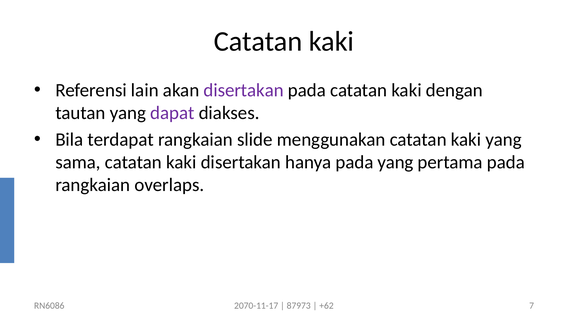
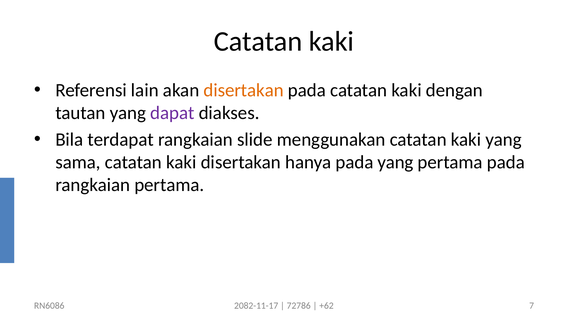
disertakan colour: purple -> orange (244, 90)
rangkaian overlaps: overlaps -> pertama (169, 185)
2070-11-17: 2070-11-17 -> 2082-11-17 (256, 305)
87973: 87973 -> 72786 (299, 305)
